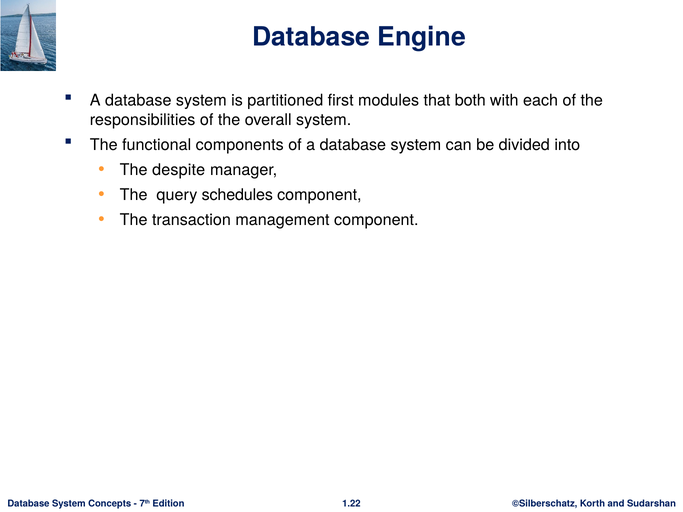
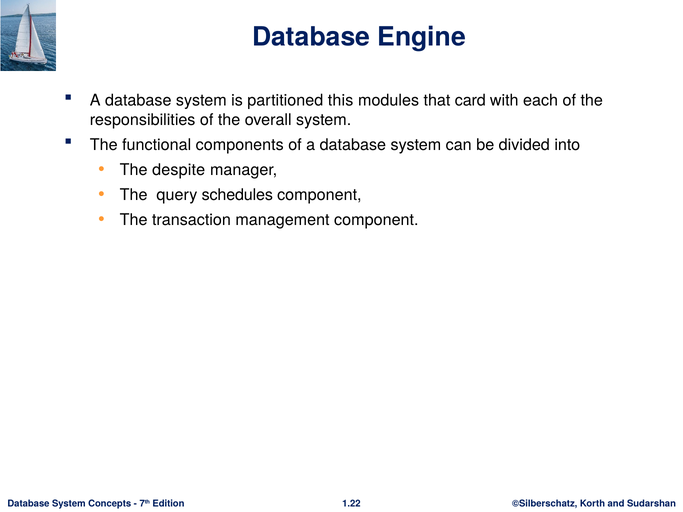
first: first -> this (341, 100)
both: both -> card (470, 100)
